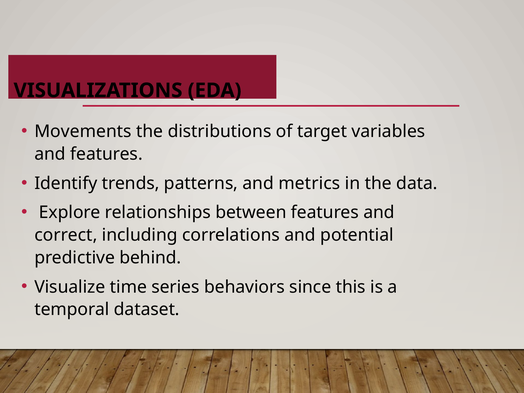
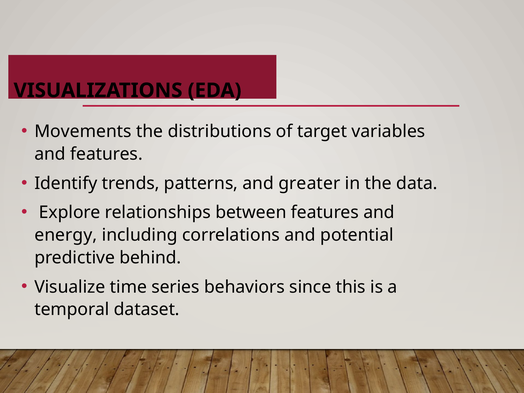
metrics: metrics -> greater (309, 183)
correct: correct -> energy (66, 235)
